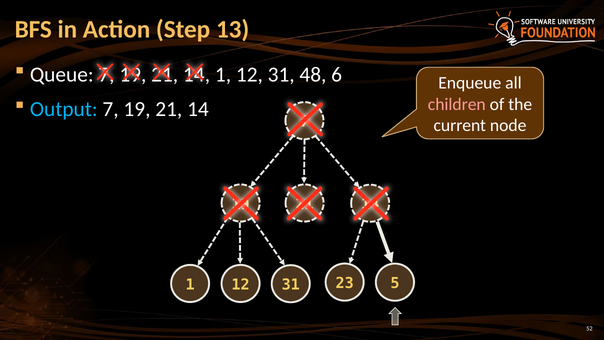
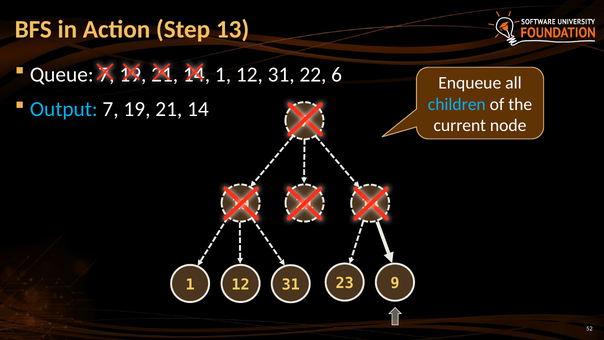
48: 48 -> 22 (313, 74)
children colour: pink -> light blue (457, 104)
5: 5 -> 9 (395, 283)
